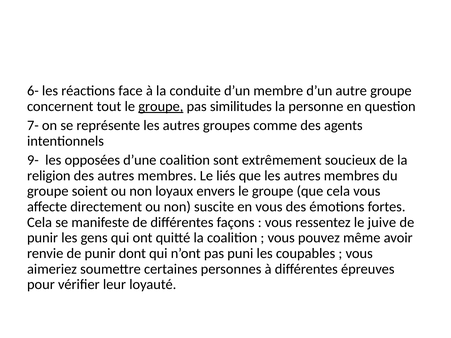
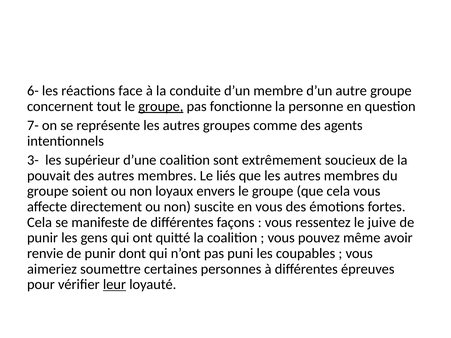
similitudes: similitudes -> fonctionne (241, 106)
9-: 9- -> 3- (33, 160)
opposées: opposées -> supérieur (92, 160)
religion: religion -> pouvait (49, 176)
leur underline: none -> present (114, 285)
